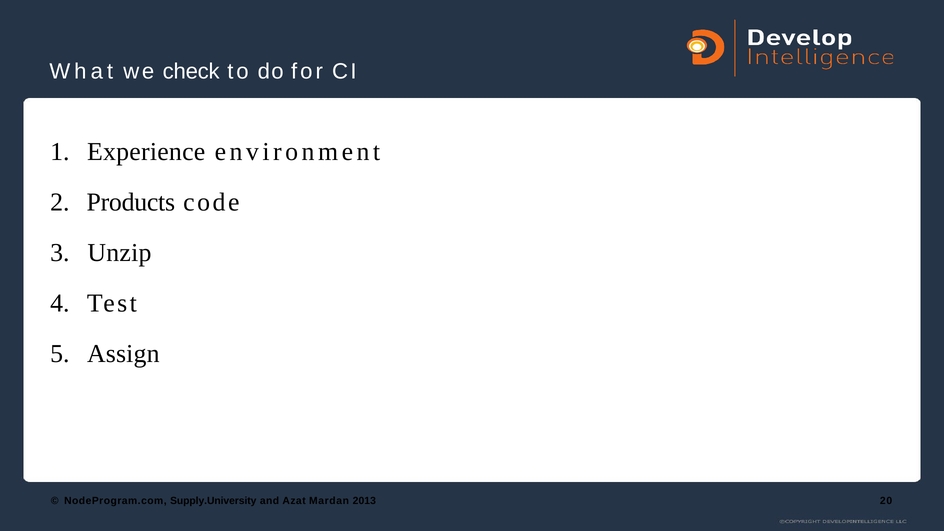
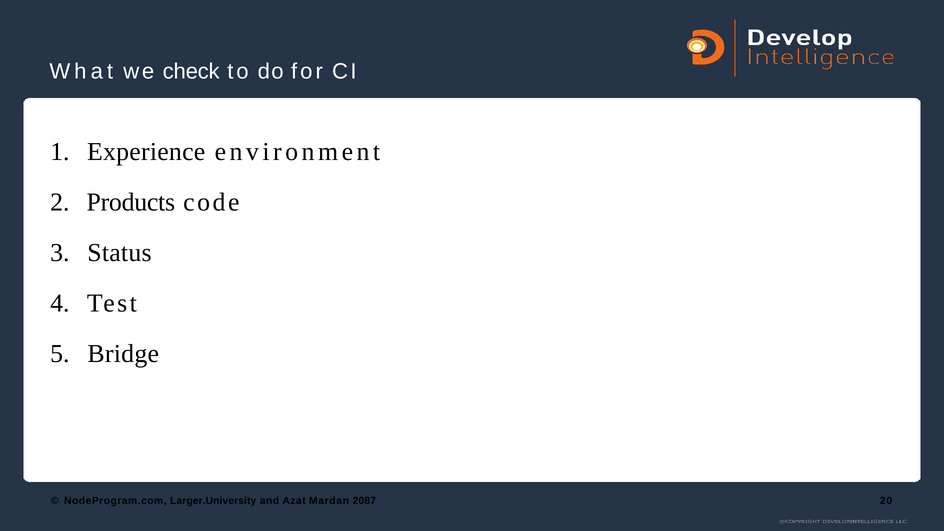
Unzip: Unzip -> Status (119, 253)
Assign: Assign -> Bridge (123, 354)
Supply.University: Supply.University -> Larger.University (213, 501)
2013: 2013 -> 2087 (364, 501)
